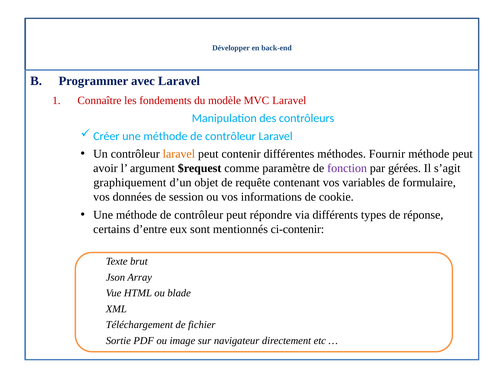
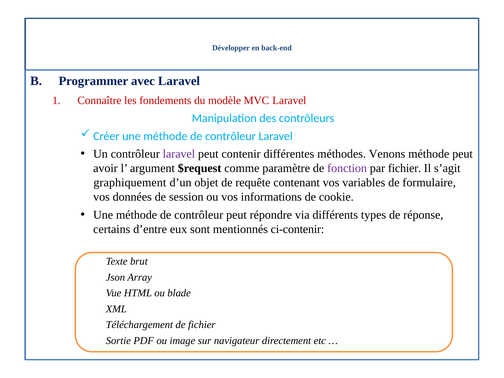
laravel colour: orange -> purple (179, 154)
Fournir: Fournir -> Venons (387, 154)
par gérées: gérées -> fichier (405, 168)
